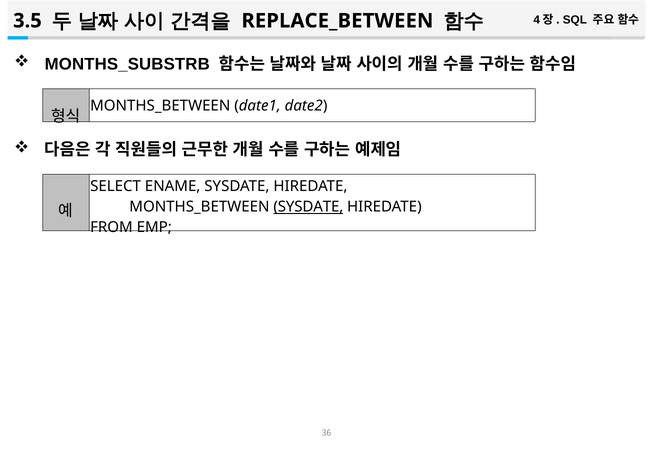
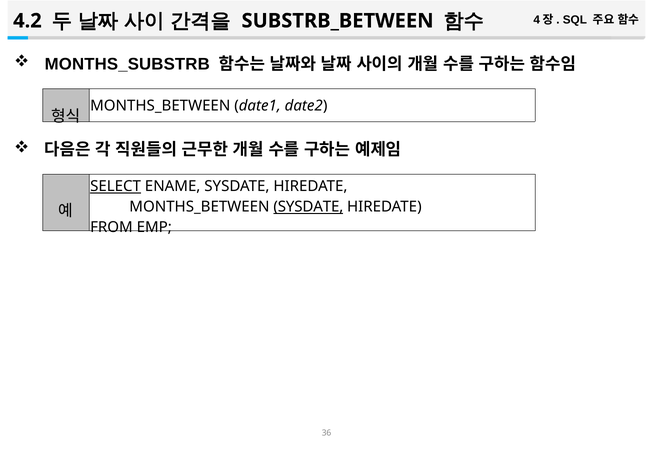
3.5: 3.5 -> 4.2 (27, 21)
REPLACE_BETWEEN: REPLACE_BETWEEN -> SUBSTRB_BETWEEN (338, 21)
SELECT underline: none -> present (116, 186)
